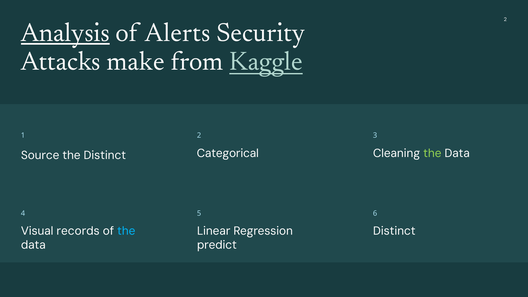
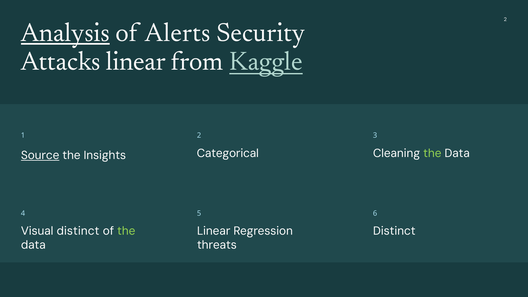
Attacks make: make -> linear (136, 61)
Source underline: none -> present (40, 155)
the Distinct: Distinct -> Insights (105, 155)
Visual records: records -> distinct (78, 231)
the colour: light blue -> light green (126, 231)
predict: predict -> threats (217, 245)
